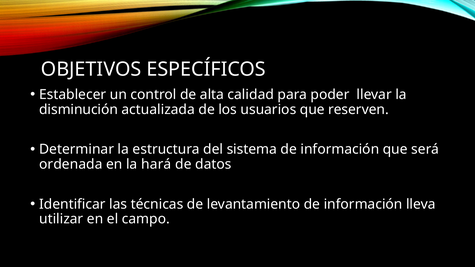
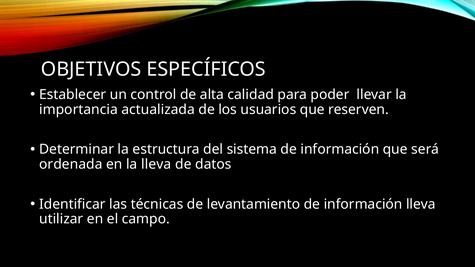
disminución: disminución -> importancia (79, 110)
la hará: hará -> lleva (156, 164)
